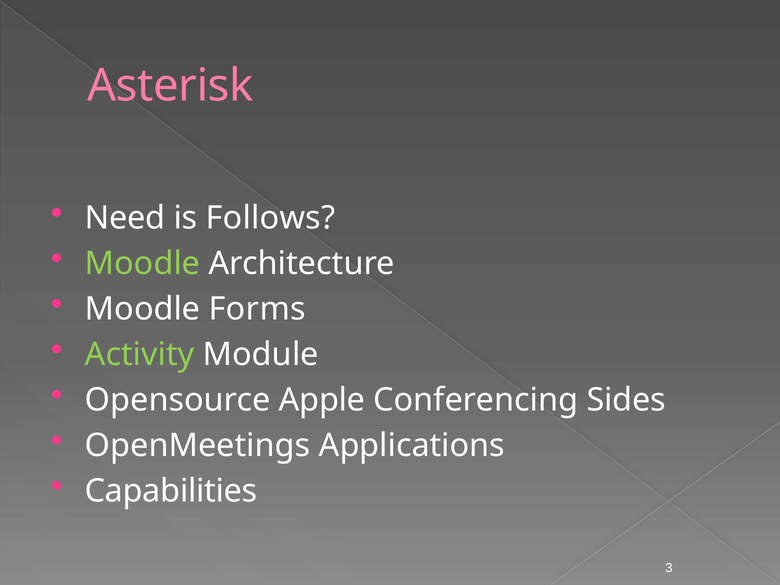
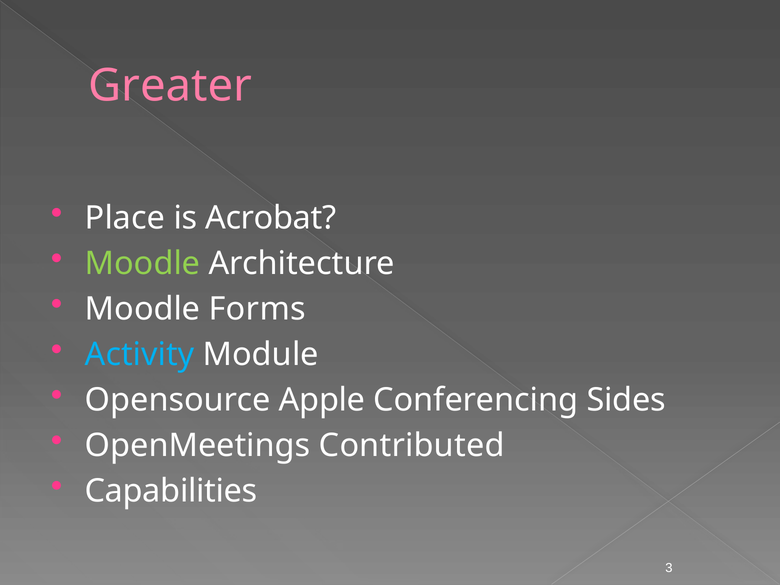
Asterisk: Asterisk -> Greater (170, 86)
Need: Need -> Place (125, 218)
Follows: Follows -> Acrobat (271, 218)
Activity colour: light green -> light blue (140, 354)
Applications: Applications -> Contributed (412, 445)
